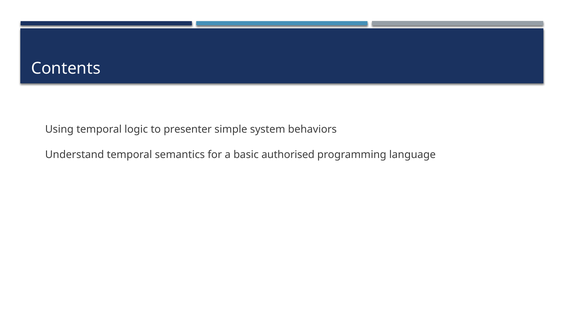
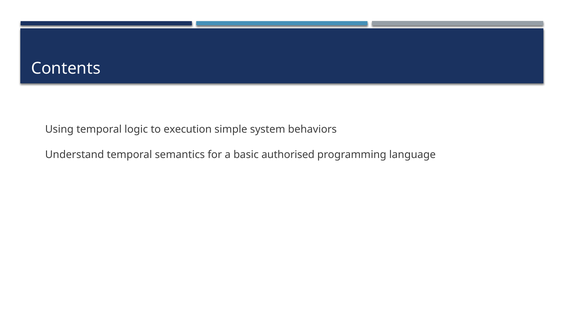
presenter: presenter -> execution (188, 129)
